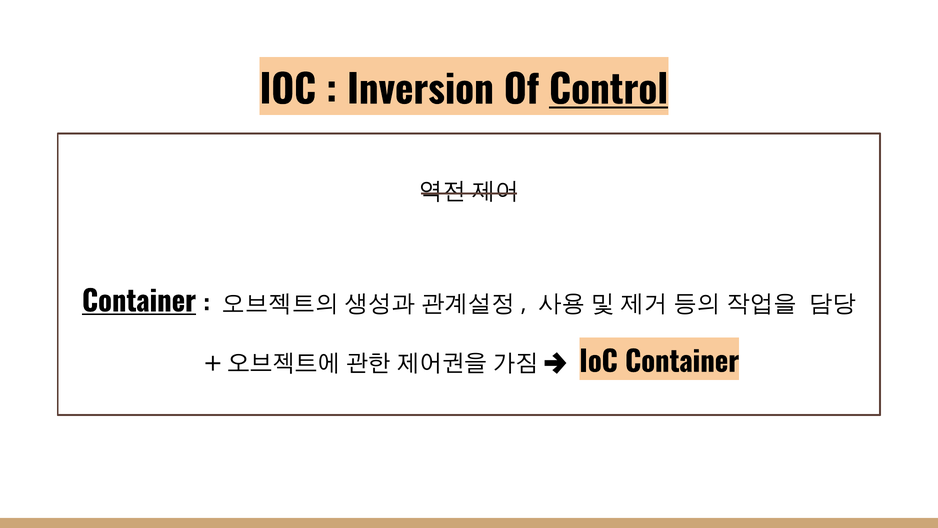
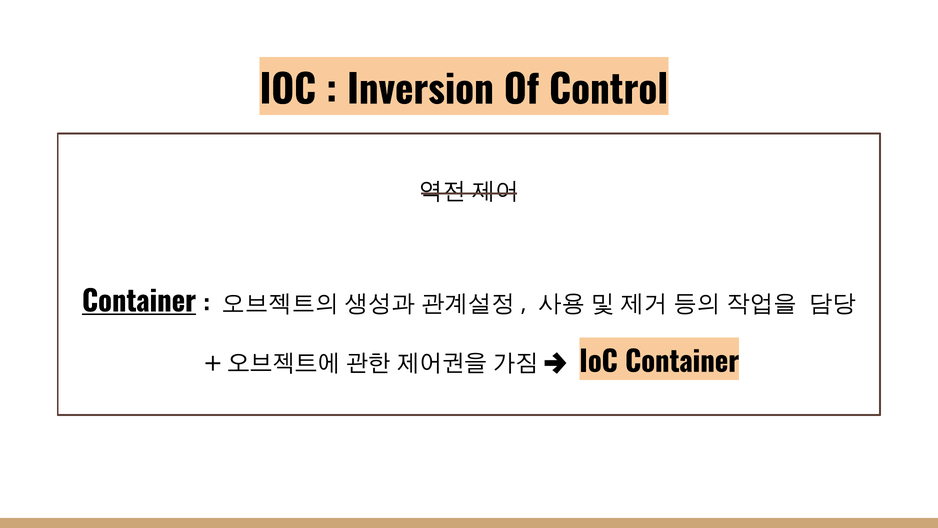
Control underline: present -> none (609, 91)
